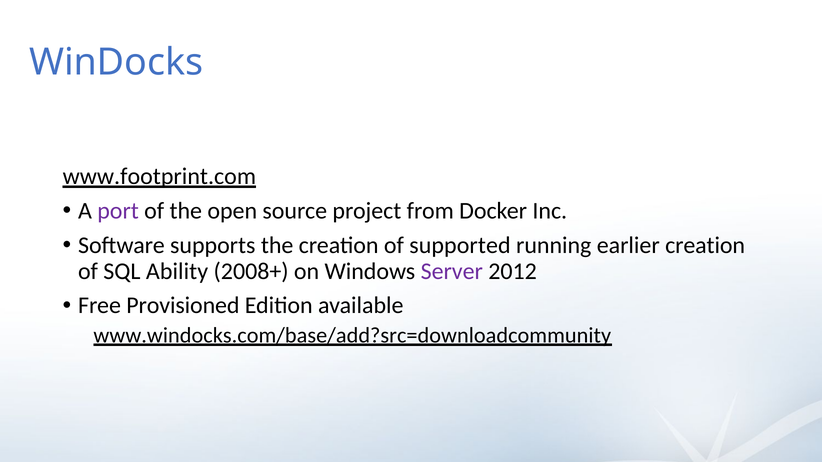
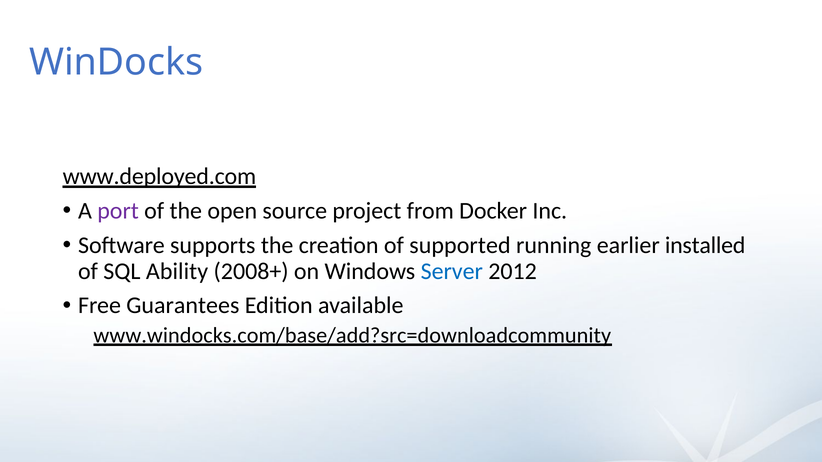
www.footprint.com: www.footprint.com -> www.deployed.com (159, 177)
earlier creation: creation -> installed (705, 246)
Server colour: purple -> blue (452, 271)
Provisioned: Provisioned -> Guarantees (183, 306)
